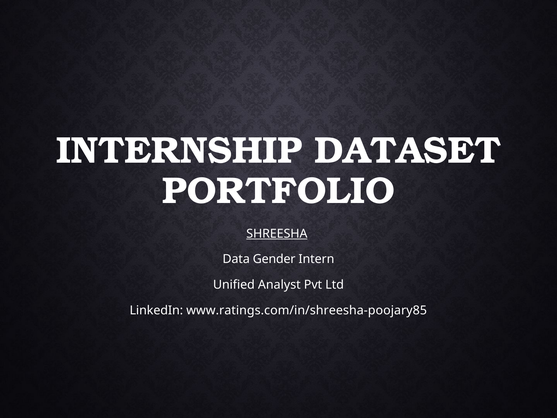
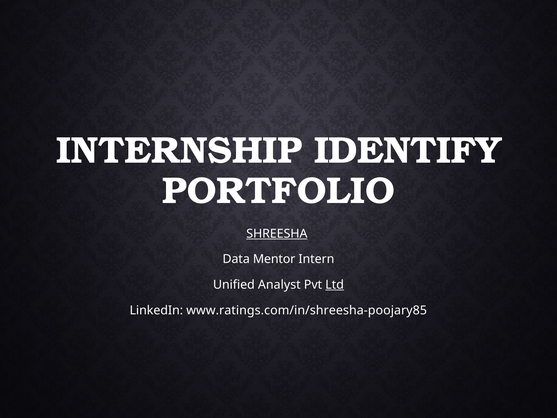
DATASET: DATASET -> IDENTIFY (408, 151)
Gender: Gender -> Mentor (274, 259)
Ltd underline: none -> present (335, 285)
